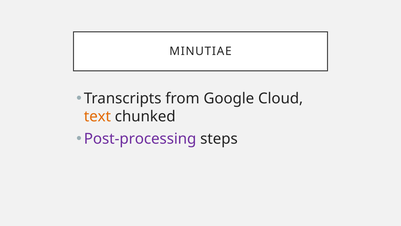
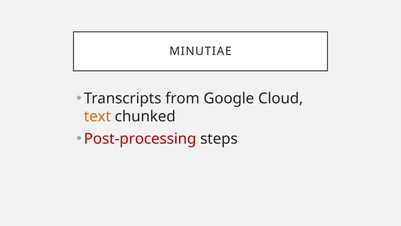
Post-processing colour: purple -> red (140, 139)
